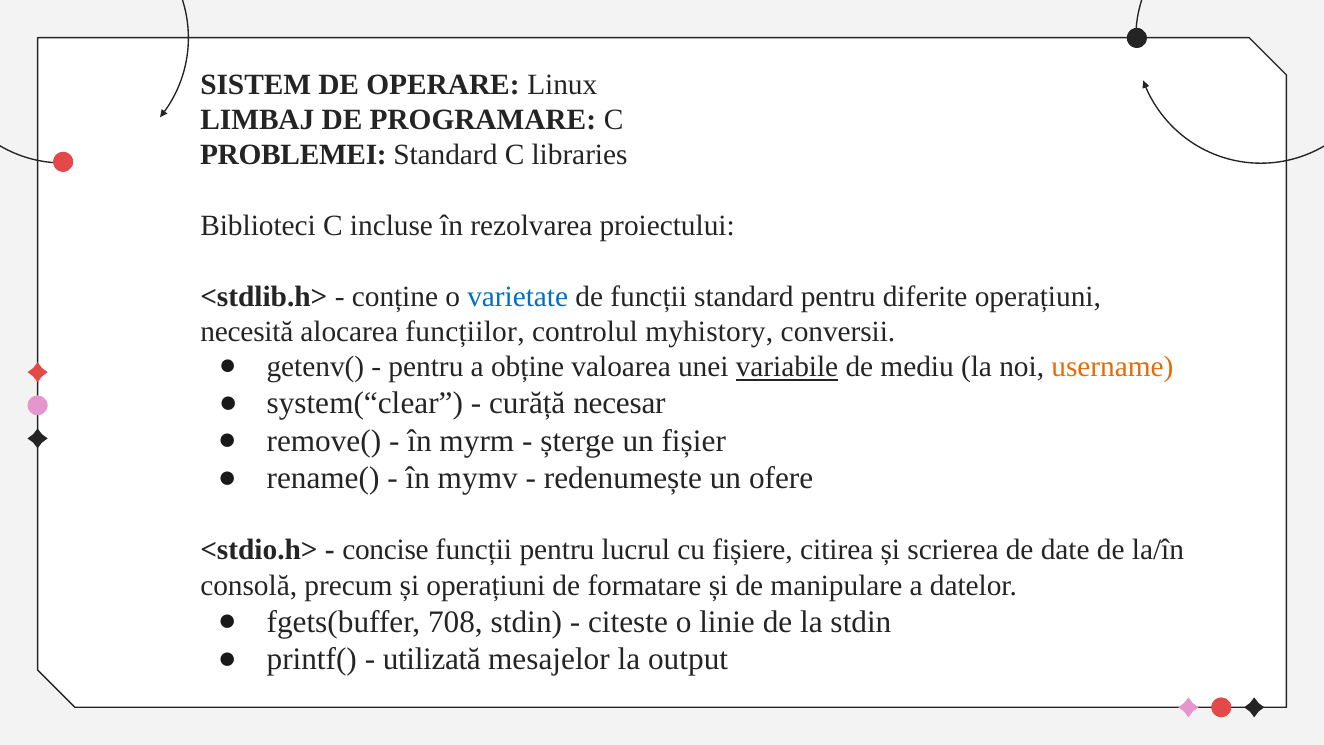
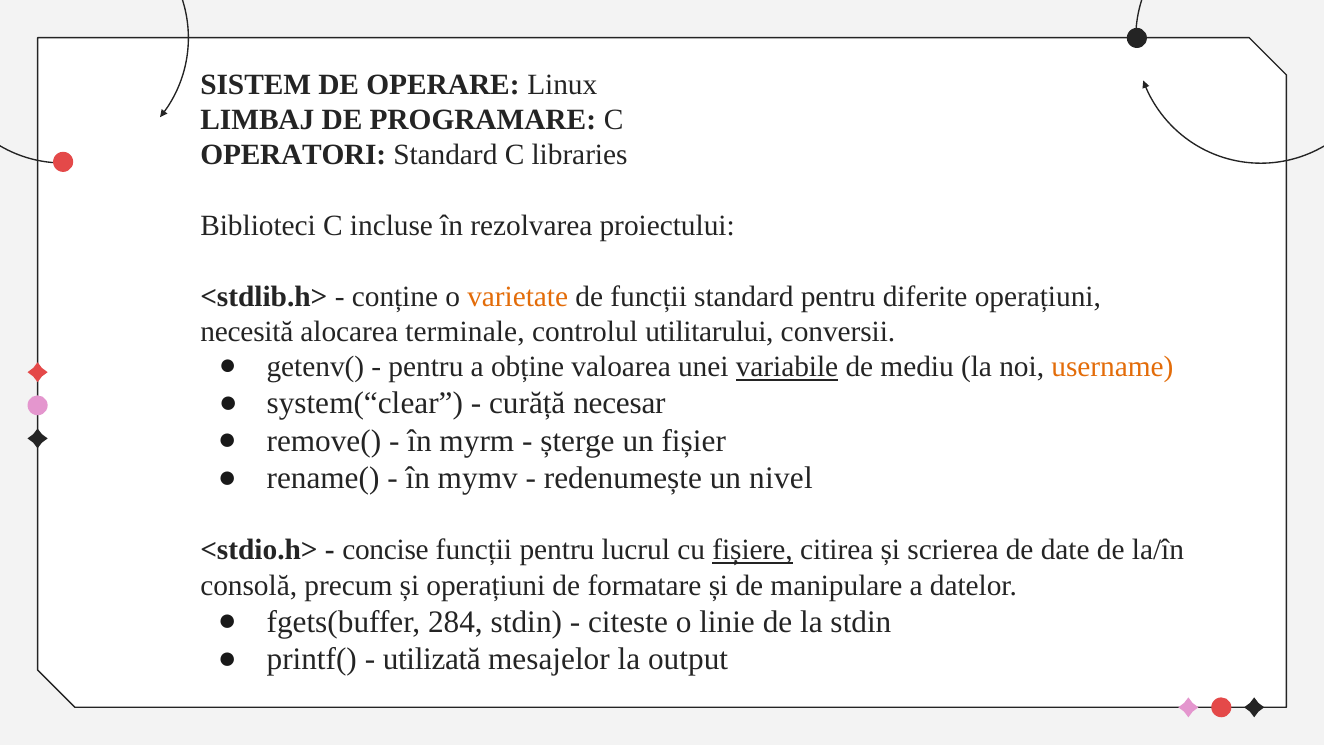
PROBLEMEI: PROBLEMEI -> OPERATORI (293, 155)
varietate colour: blue -> orange (518, 296)
funcțiilor: funcțiilor -> terminale (465, 332)
myhistory: myhistory -> utilitarului (709, 332)
ofere: ofere -> nivel (781, 479)
fișiere underline: none -> present (753, 550)
708: 708 -> 284 (455, 622)
